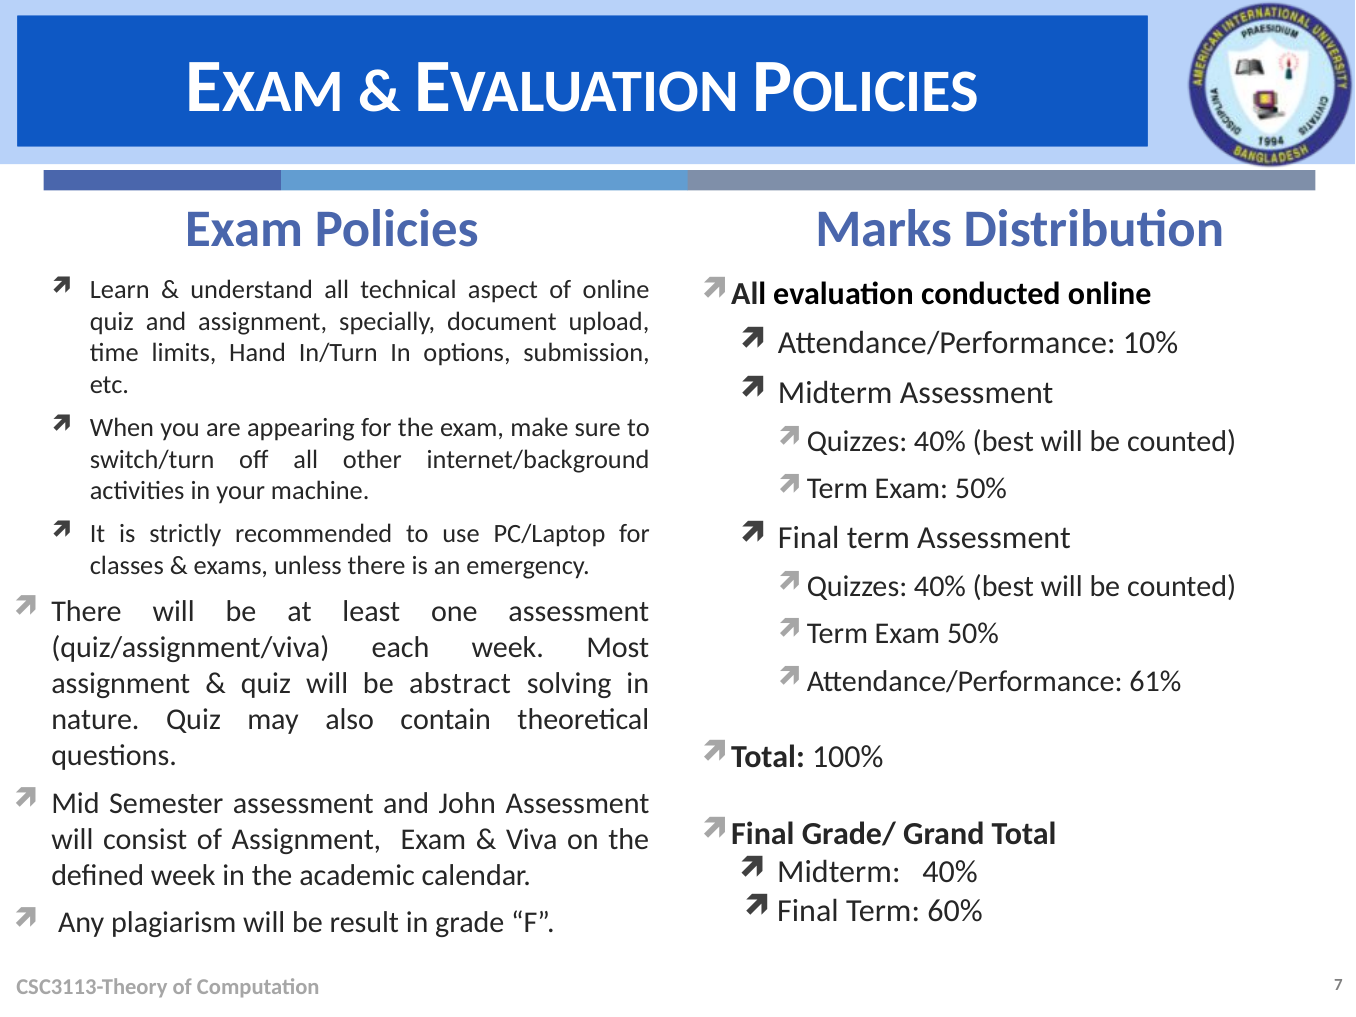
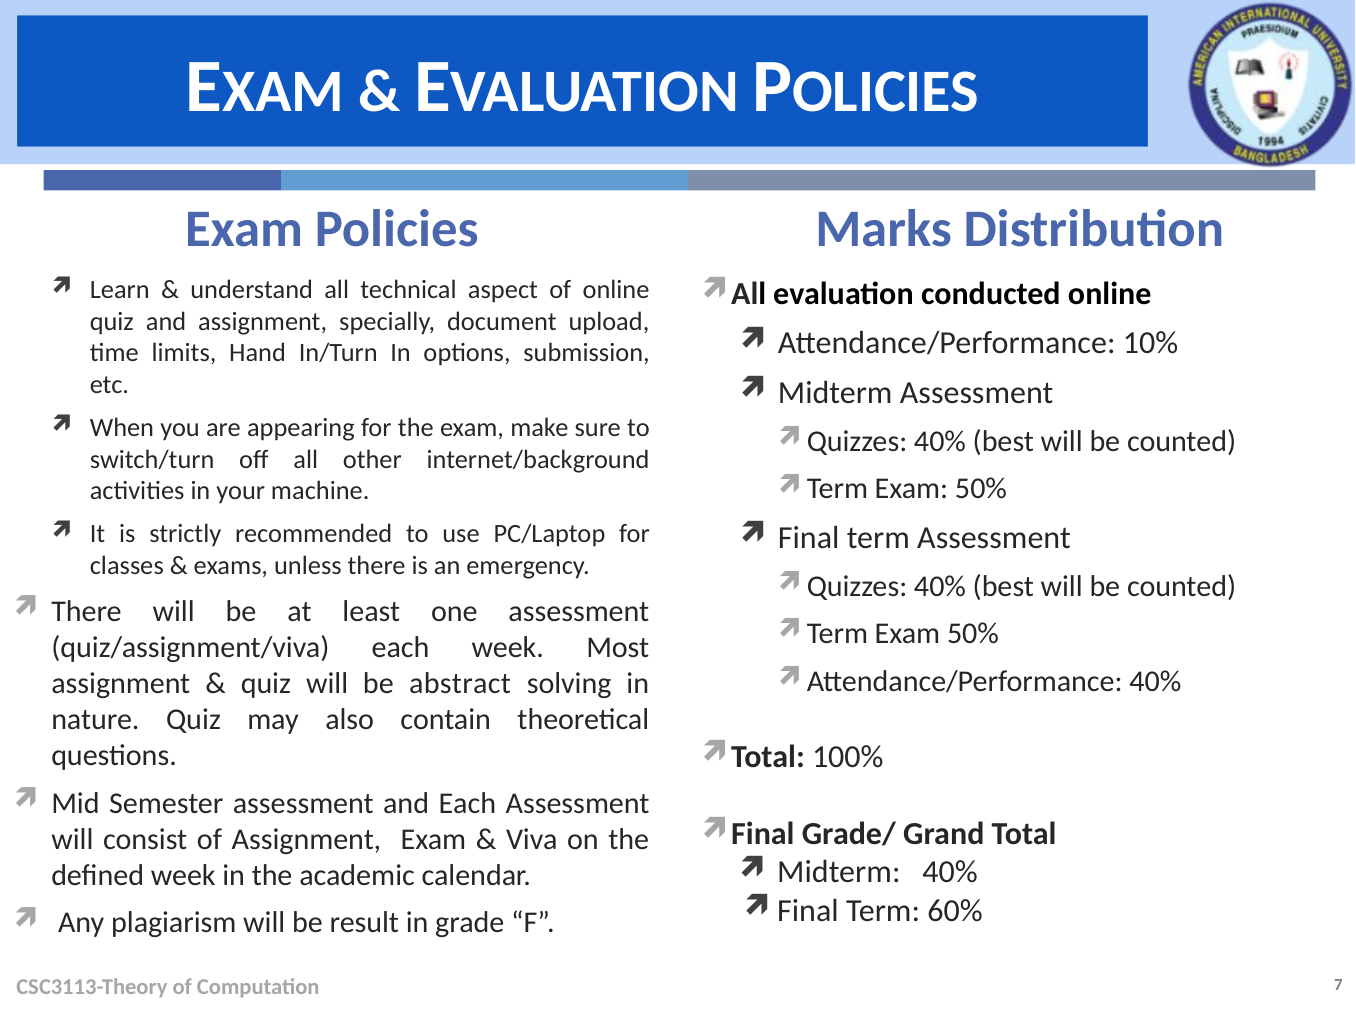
61%: 61% -> 40% (1155, 681)
and John: John -> Each (467, 803)
